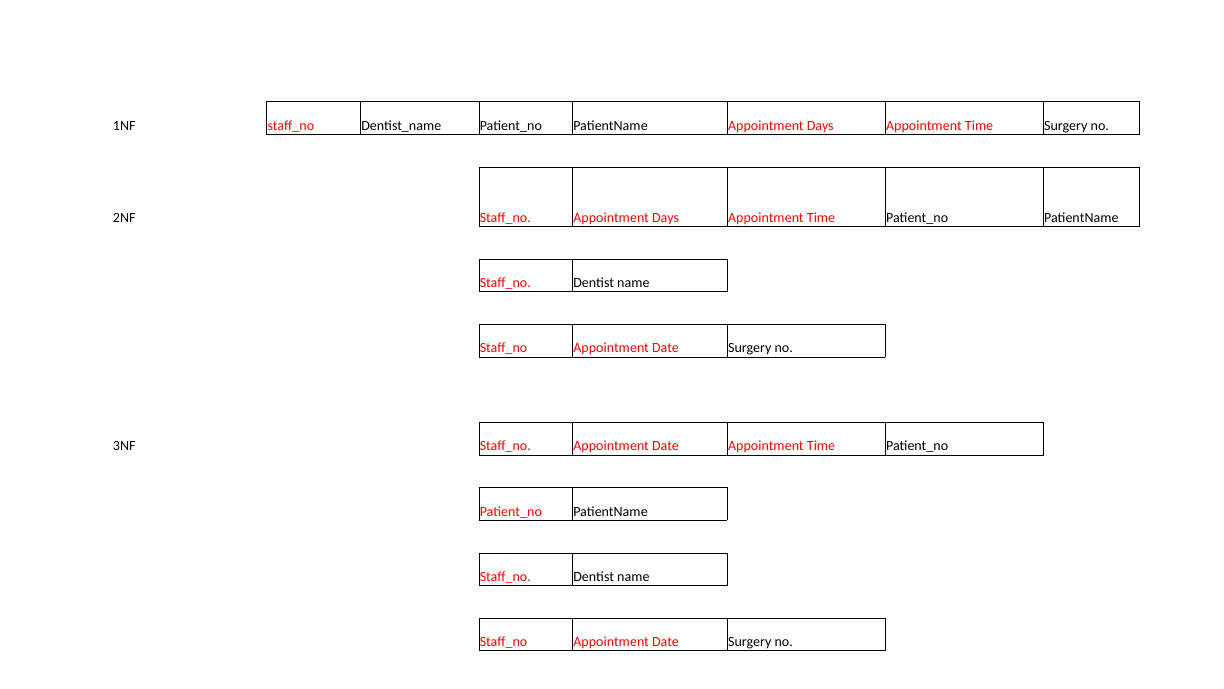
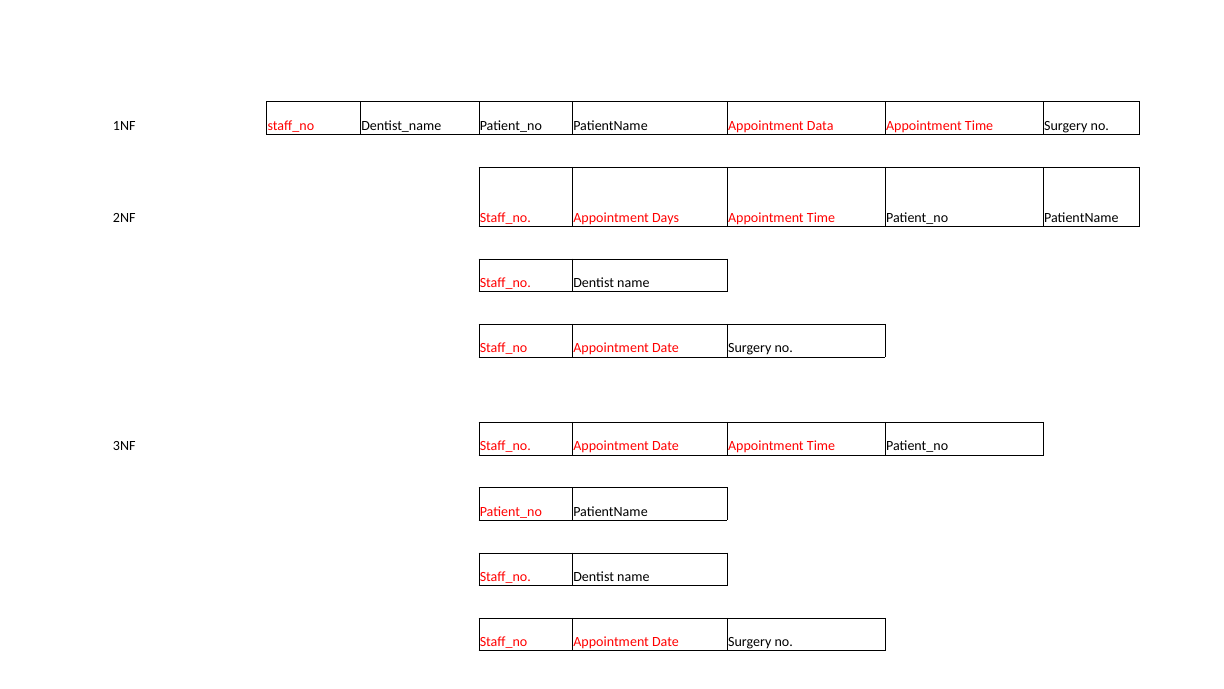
PatientName Appointment Days: Days -> Data (820, 126)
